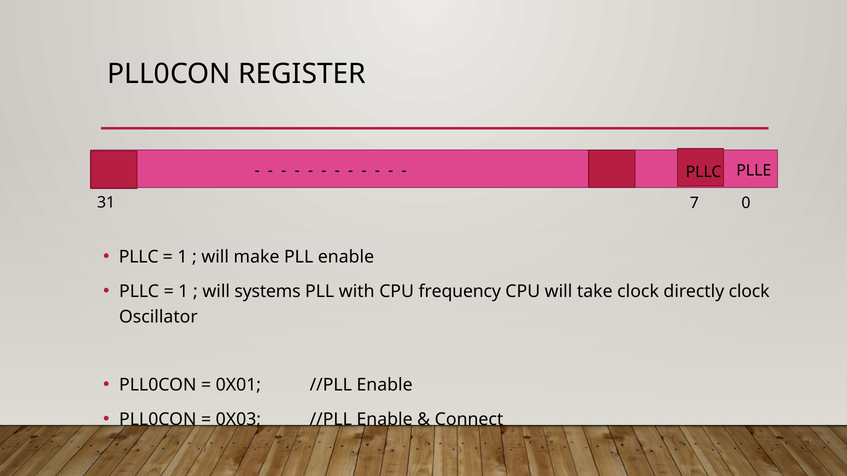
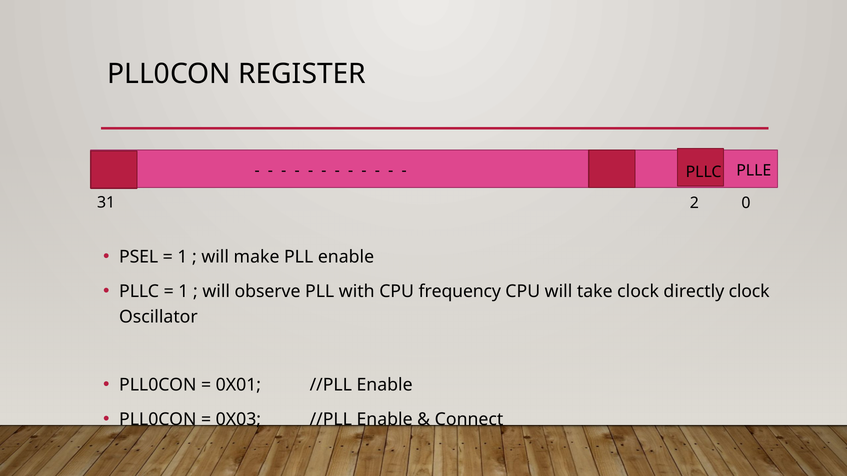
7: 7 -> 2 (694, 203)
PLLC: PLLC -> PSEL (139, 257)
systems: systems -> observe (268, 292)
